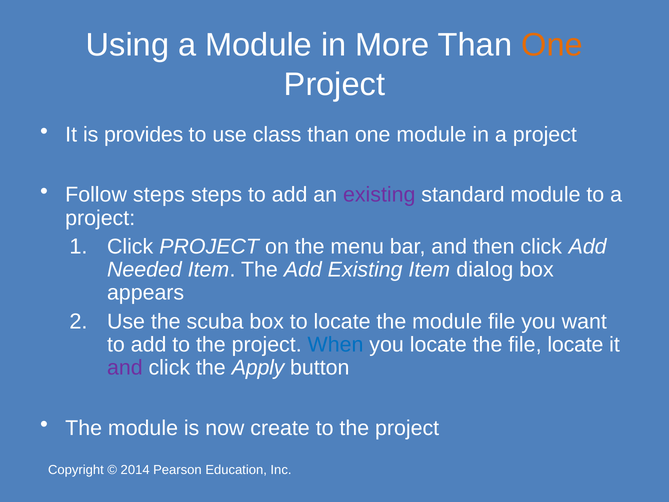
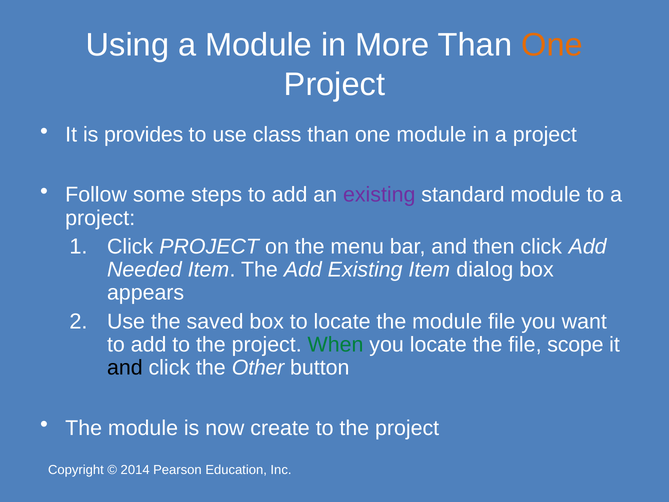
Follow steps: steps -> some (159, 195)
scuba: scuba -> saved (215, 322)
When colour: blue -> green (336, 345)
file locate: locate -> scope (575, 345)
and colour: purple -> black (125, 368)
Apply: Apply -> Other (258, 368)
